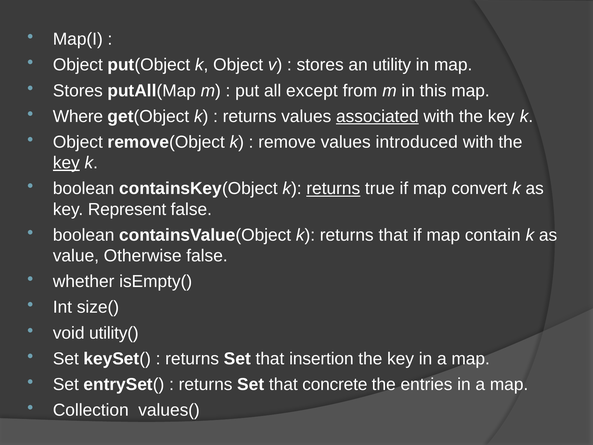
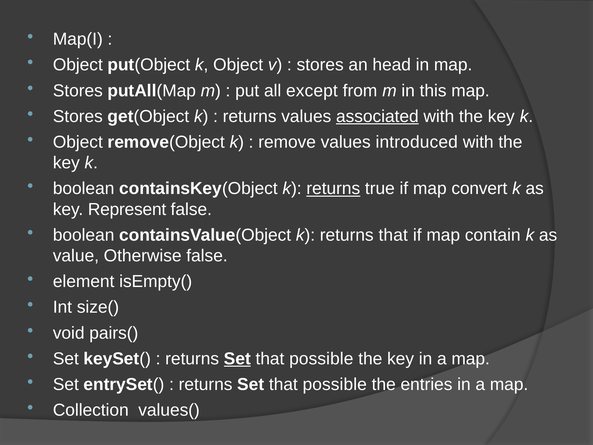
utility: utility -> head (392, 65)
Where: Where -> Stores (78, 116)
key underline: present -> none (66, 163)
whether: whether -> element (84, 281)
utility(: utility( -> pairs( (114, 333)
Set underline: none -> present (237, 359)
insertion: insertion -> possible (321, 359)
concrete: concrete -> possible (335, 384)
